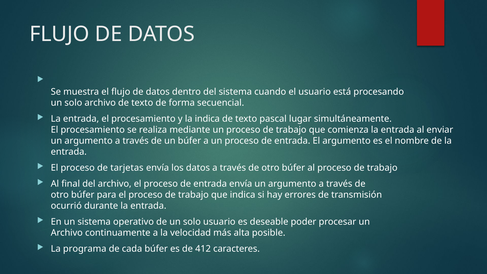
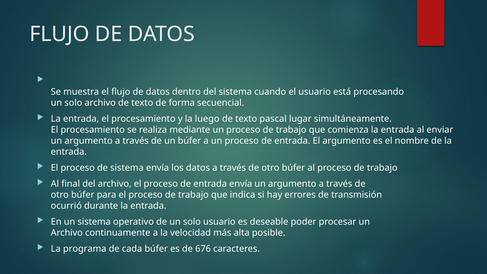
la indica: indica -> luego (207, 119)
de tarjetas: tarjetas -> sistema (127, 168)
412: 412 -> 676 (203, 249)
